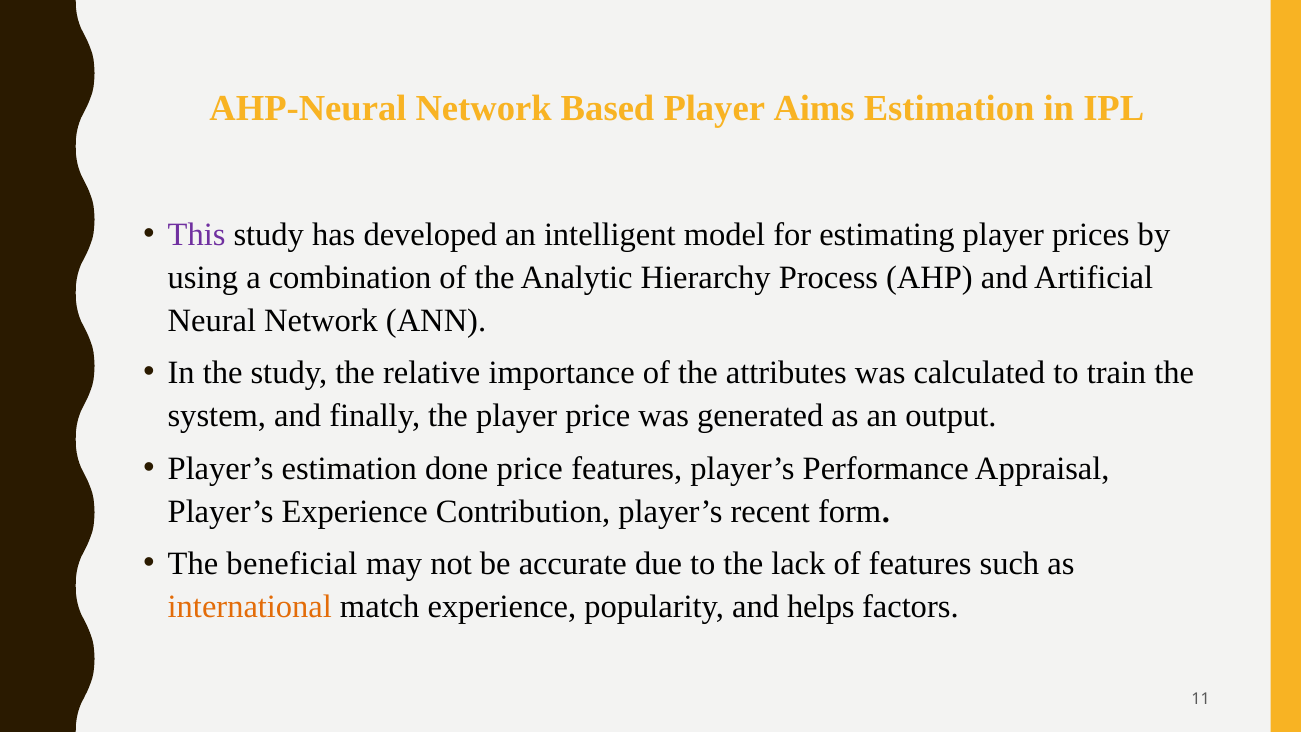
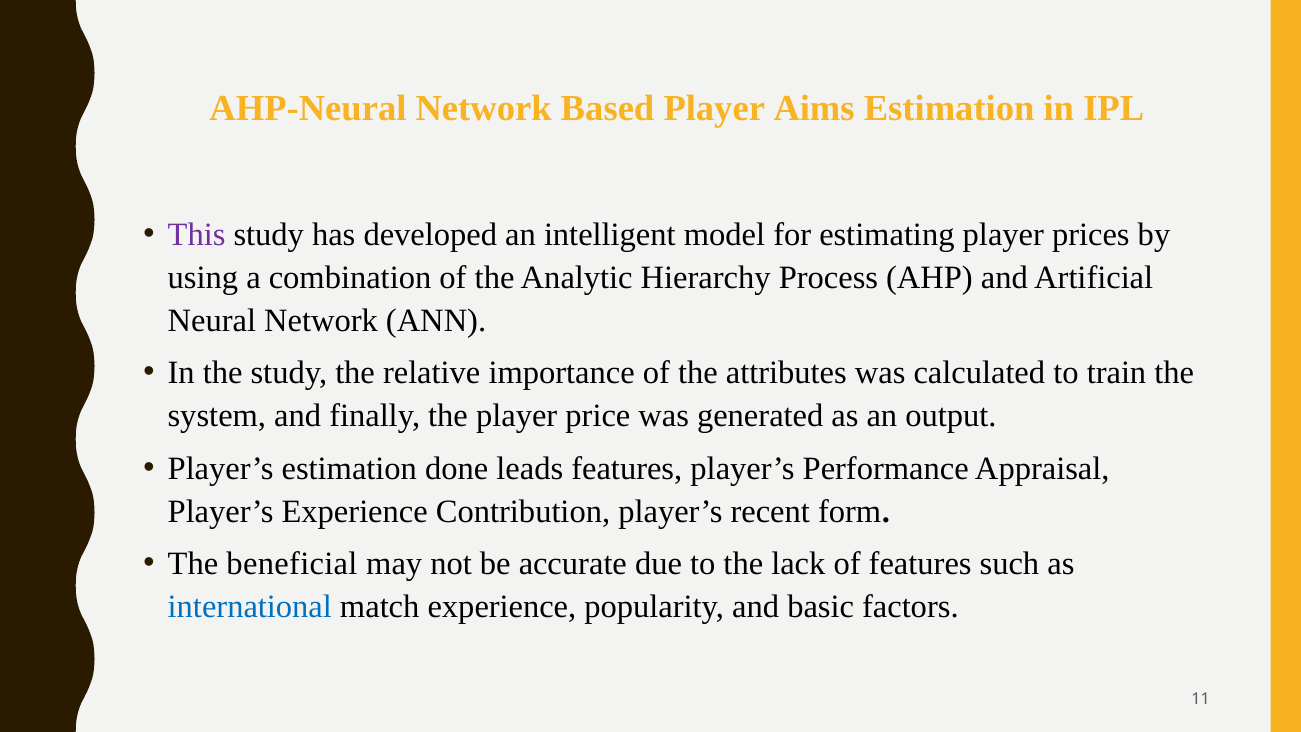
done price: price -> leads (530, 468)
international colour: orange -> blue (250, 607)
helps: helps -> basic (821, 607)
